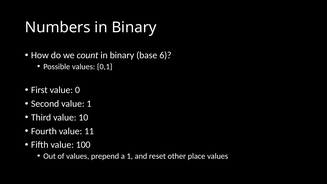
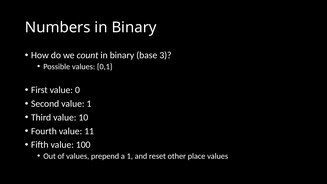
6: 6 -> 3 (165, 55)
